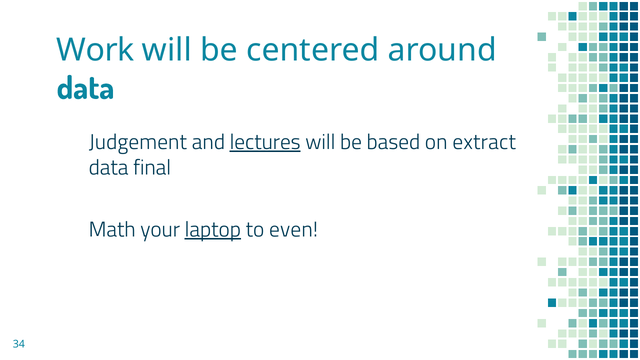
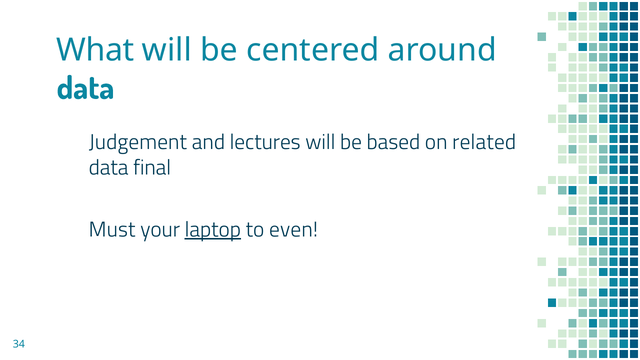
Work: Work -> What (95, 50)
lectures underline: present -> none (265, 142)
extract: extract -> related (484, 142)
Math: Math -> Must (112, 230)
